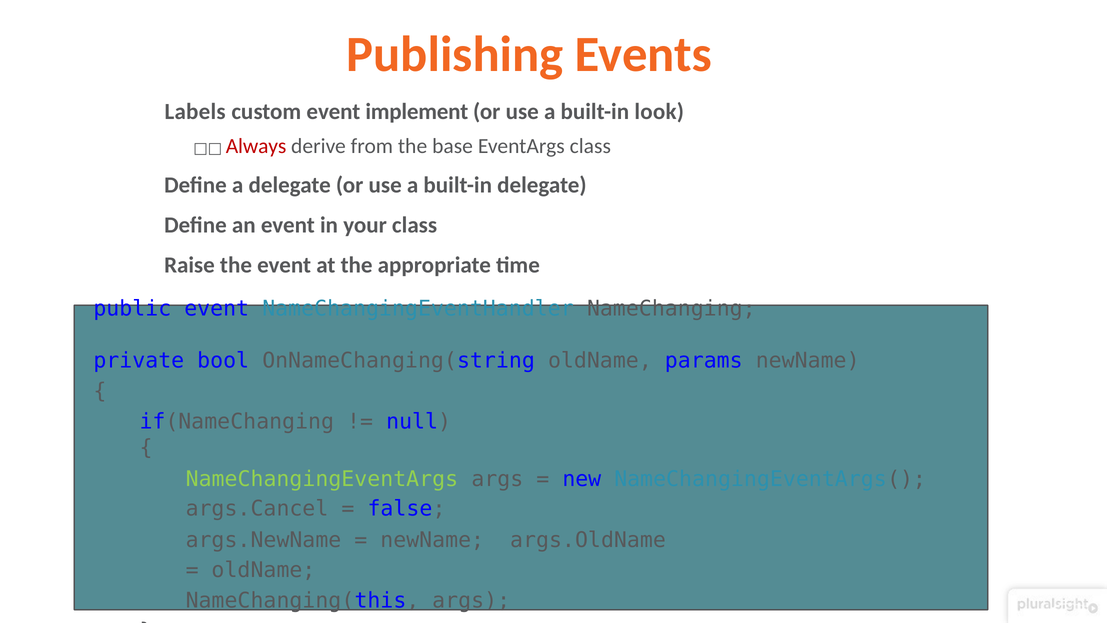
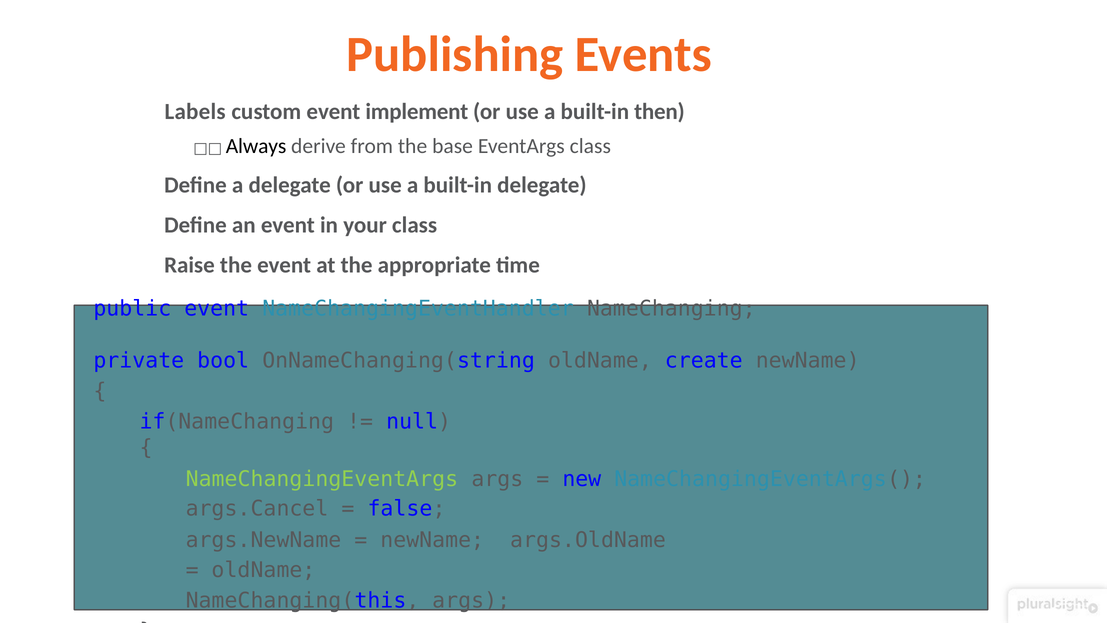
look: look -> then (659, 112)
Always colour: red -> black (256, 146)
params: params -> create (704, 360)
